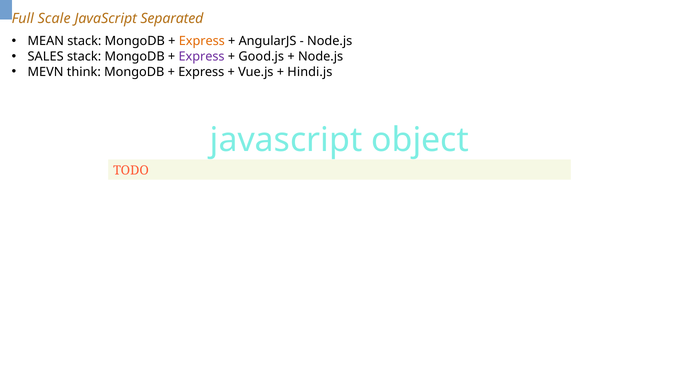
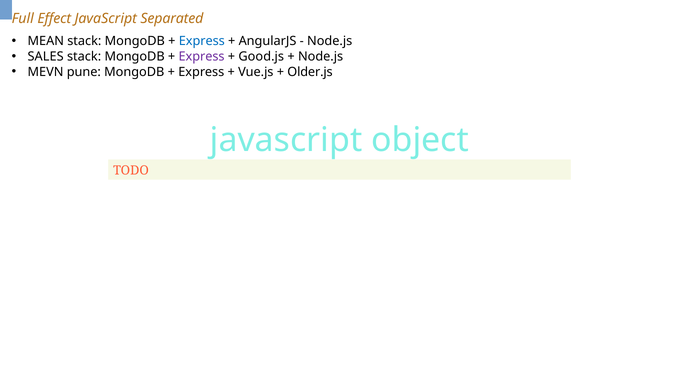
Scale: Scale -> Effect (54, 18)
Express colour: orange -> blue (202, 41)
think: think -> pune (84, 72)
Hindi.js: Hindi.js -> Older.js (310, 72)
